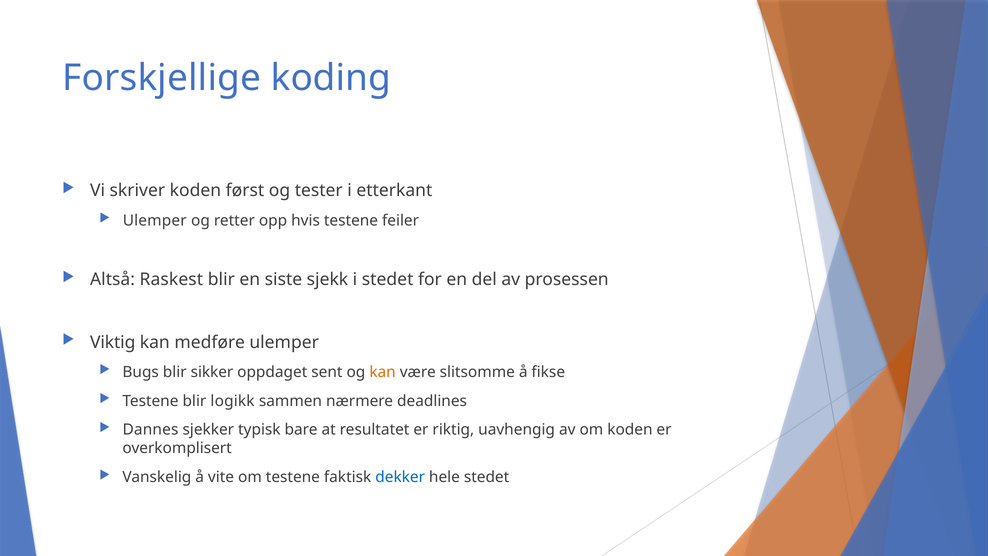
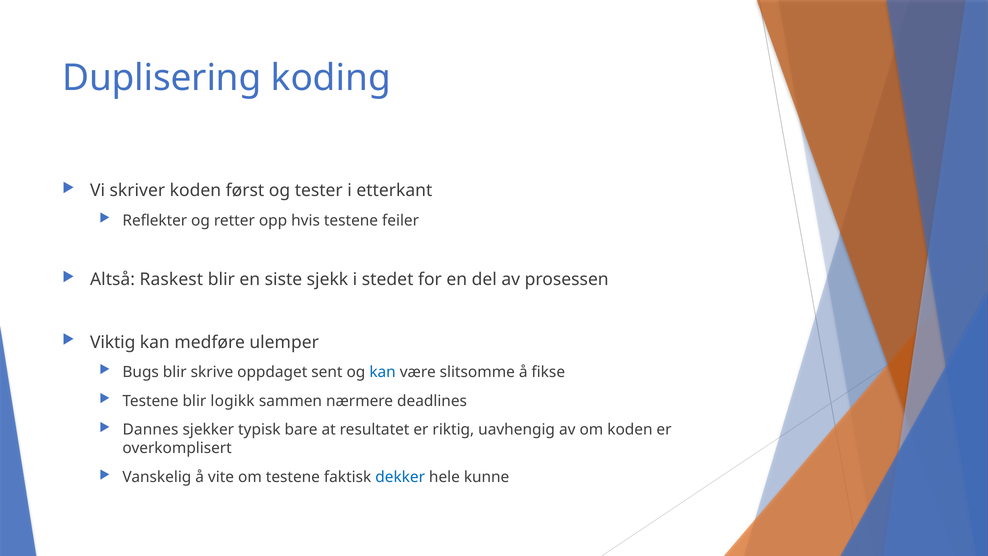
Forskjellige: Forskjellige -> Duplisering (162, 78)
Ulemper: Ulemper -> Reflekter (155, 220)
sikker: sikker -> skrive (212, 372)
kan colour: orange -> blue (383, 372)
hele stedet: stedet -> kunne (487, 477)
